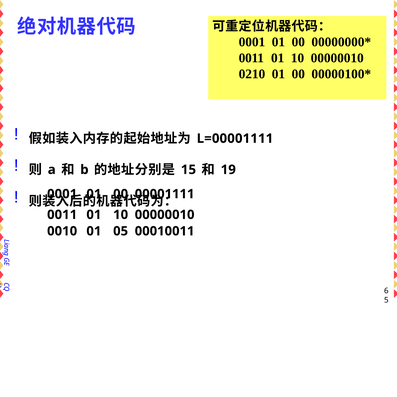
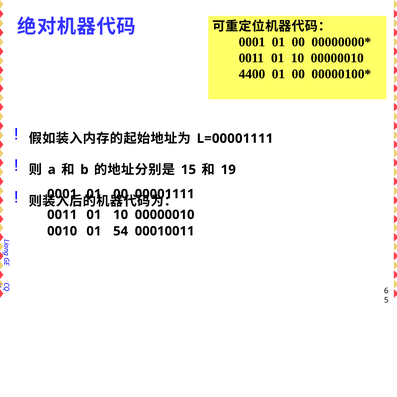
0210: 0210 -> 4400 (252, 74)
05: 05 -> 54 (121, 231)
